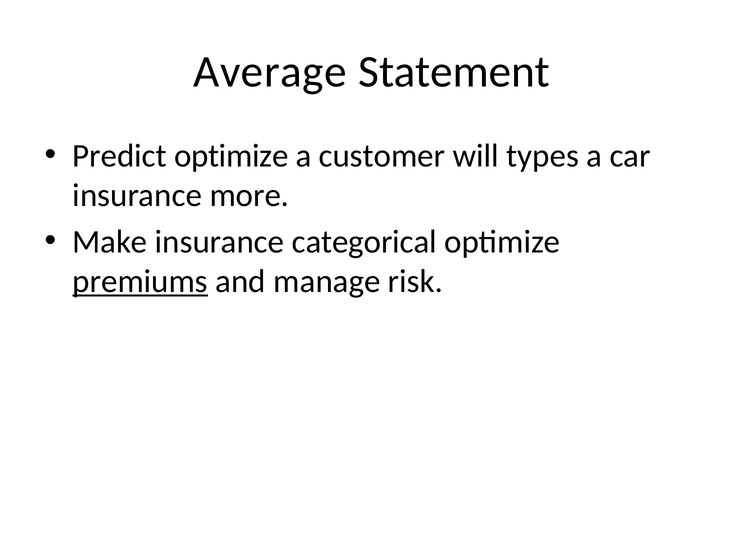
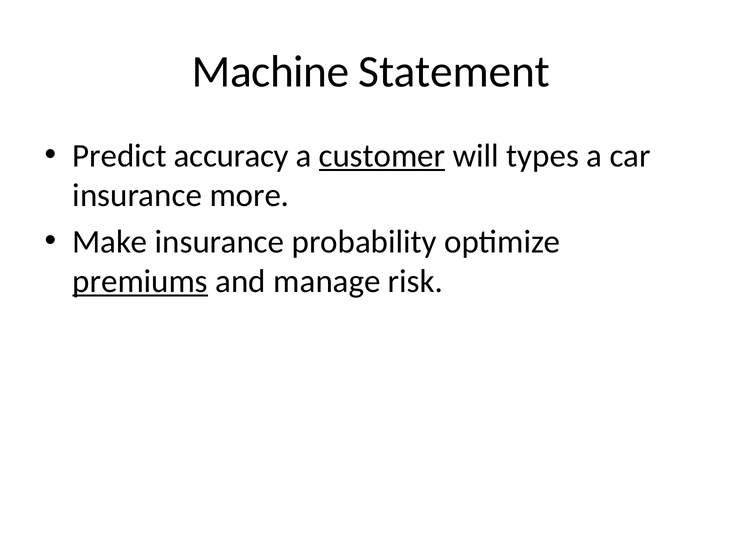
Average: Average -> Machine (271, 72)
Predict optimize: optimize -> accuracy (231, 156)
customer underline: none -> present (382, 156)
categorical: categorical -> probability (364, 242)
